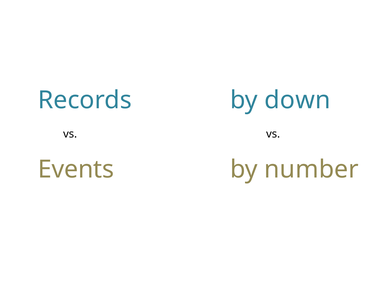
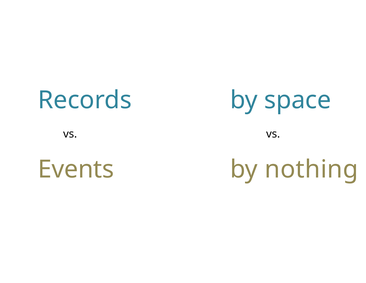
down: down -> space (298, 100)
number: number -> nothing (311, 169)
